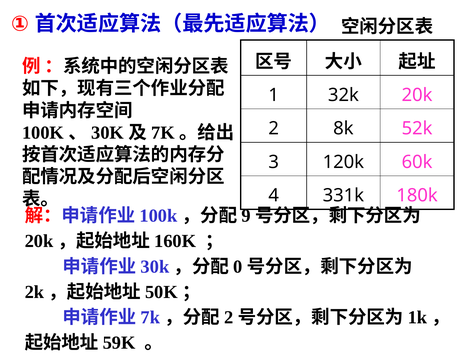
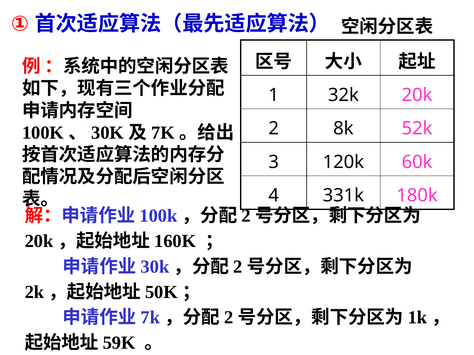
9: 9 -> 2 (246, 216)
0: 0 -> 2 (238, 267)
